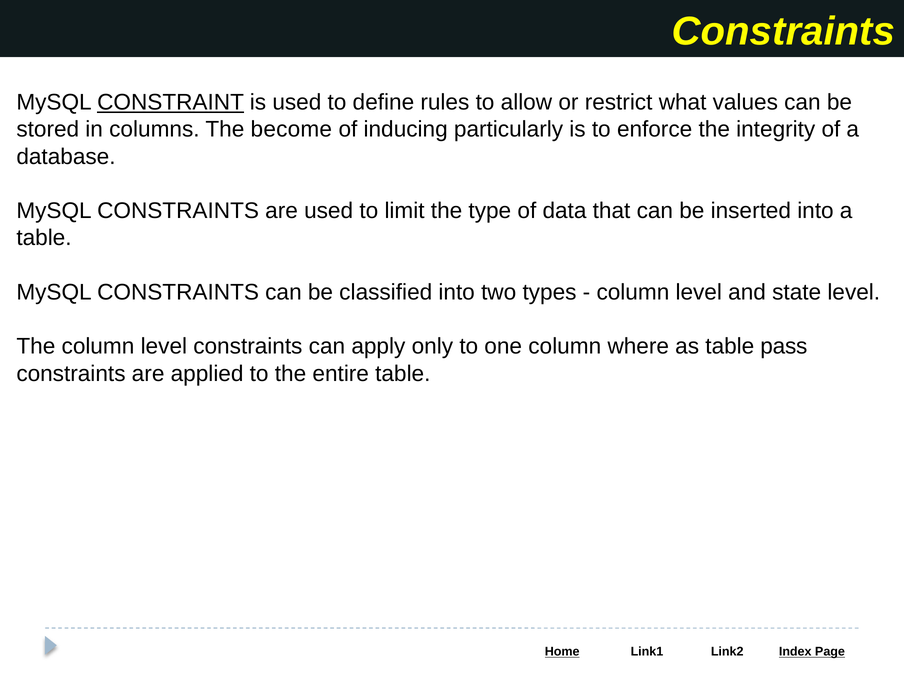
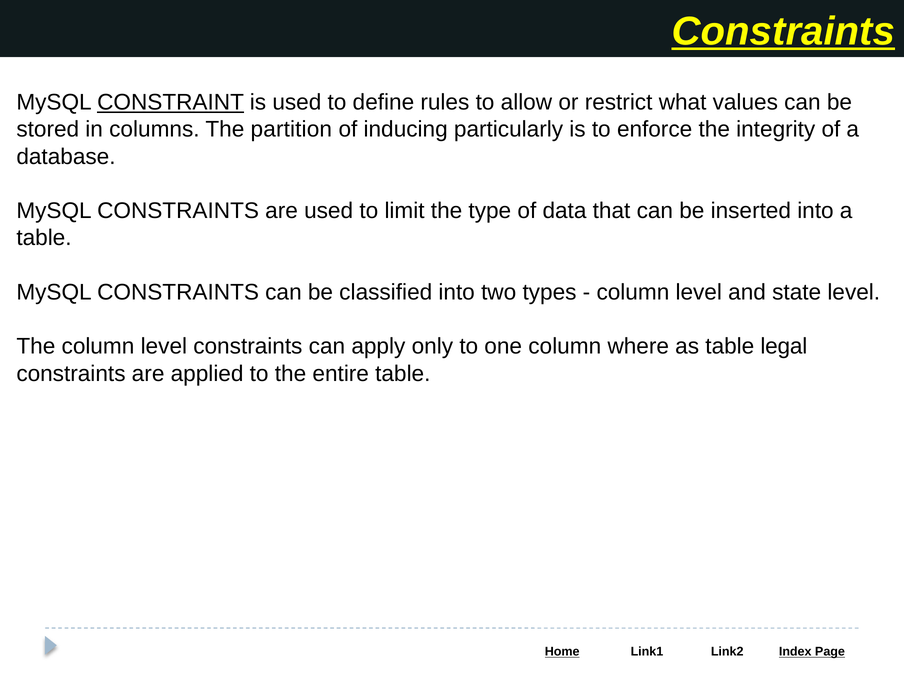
Constraints underline: none -> present (783, 31)
become: become -> partition (291, 130)
pass: pass -> legal (784, 346)
